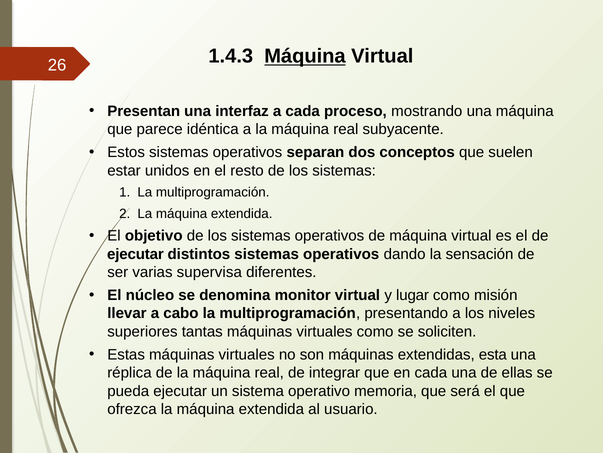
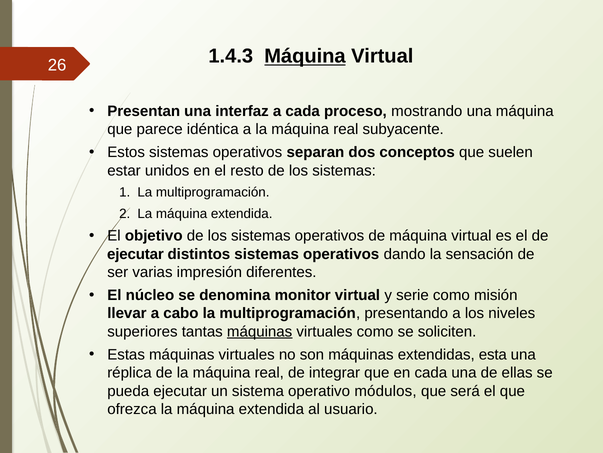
supervisa: supervisa -> impresión (209, 272)
lugar: lugar -> serie (412, 295)
máquinas underline: none -> present (260, 331)
memoria: memoria -> módulos (385, 390)
